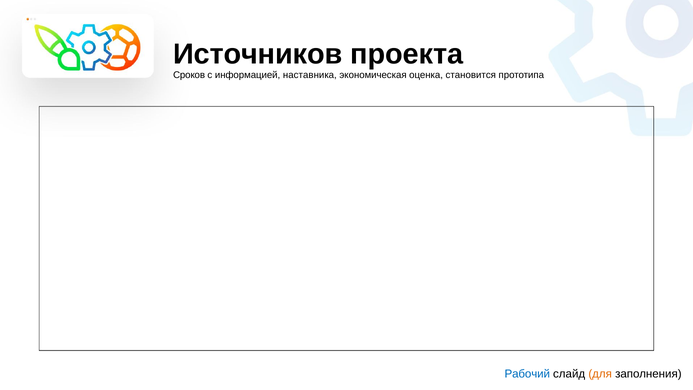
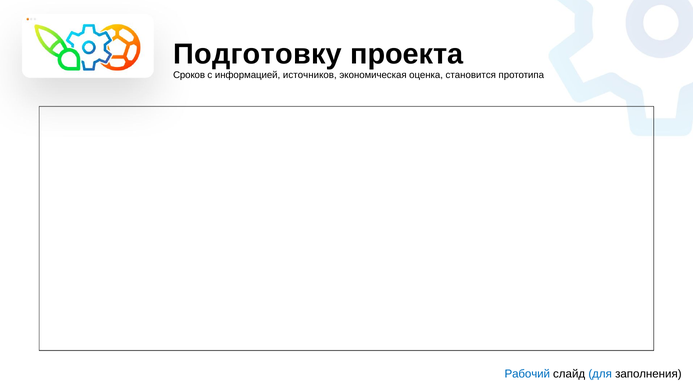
Источников: Источников -> Подготовку (258, 54)
наставника: наставника -> источников (310, 75)
для colour: orange -> blue (600, 374)
